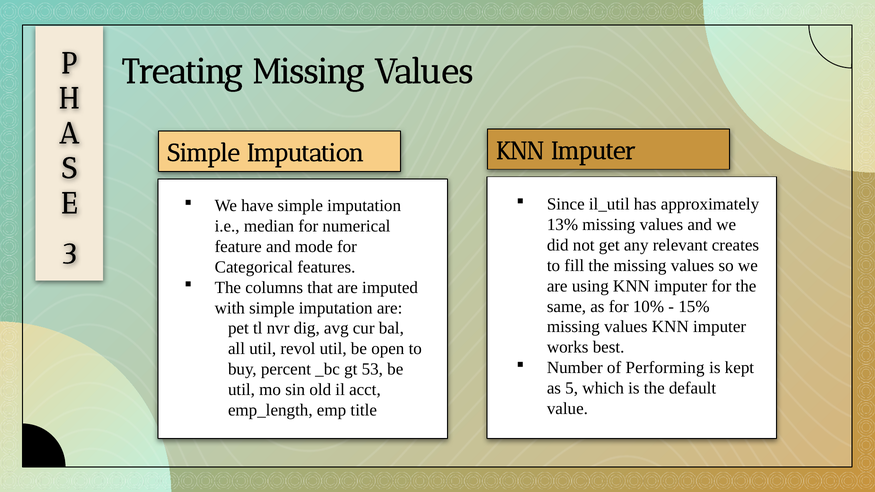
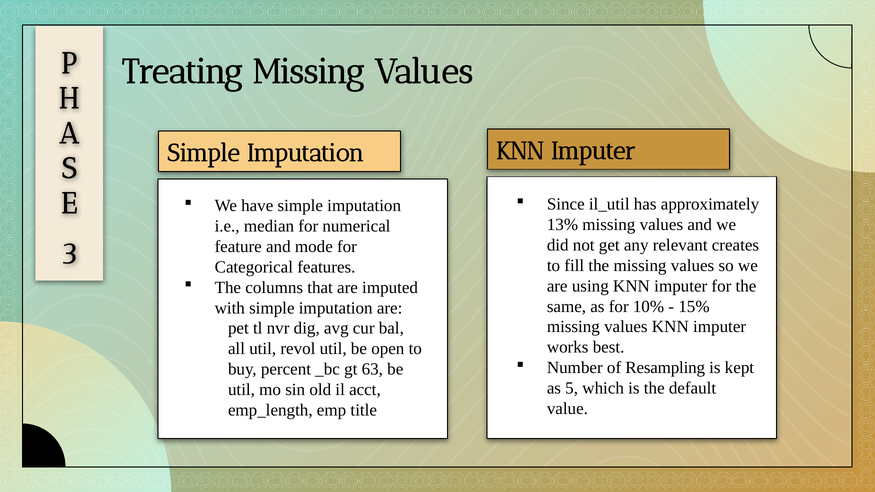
Performing: Performing -> Resampling (665, 368)
53: 53 -> 63 (372, 369)
